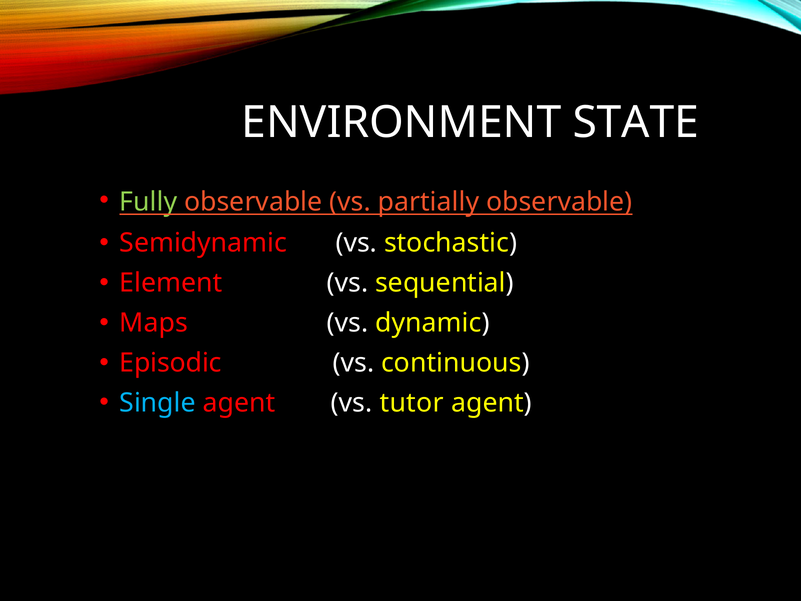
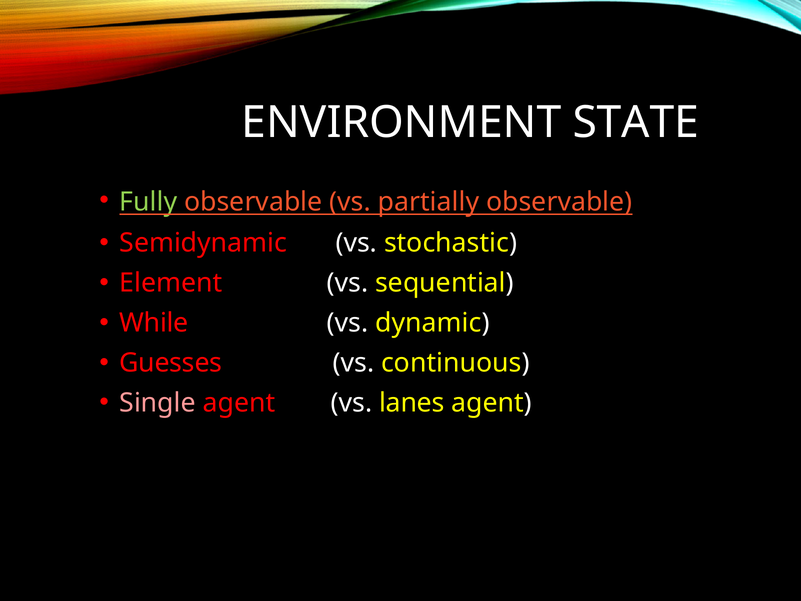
Maps: Maps -> While (154, 323)
Episodic: Episodic -> Guesses (171, 363)
Single colour: light blue -> pink (158, 403)
tutor: tutor -> lanes (412, 403)
